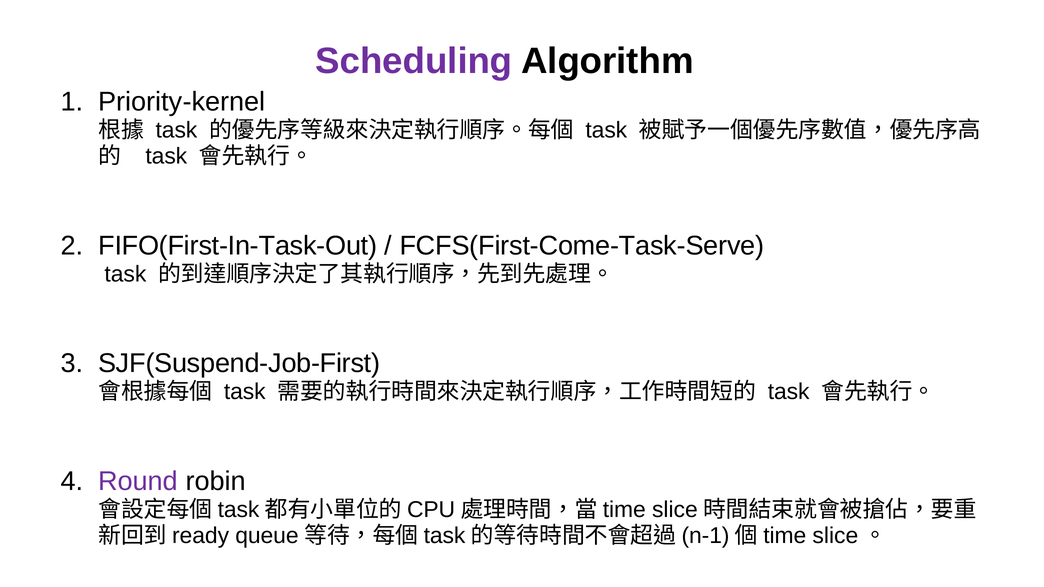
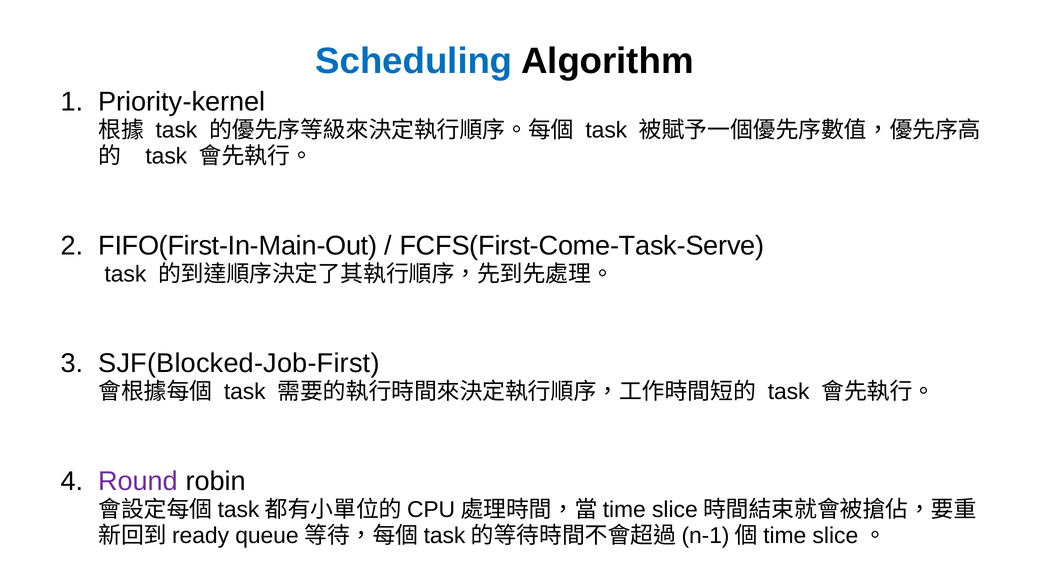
Scheduling colour: purple -> blue (414, 61)
FIFO(First-In-Task-Out: FIFO(First-In-Task-Out -> FIFO(First-In-Main-Out (238, 246)
SJF(Suspend-Job-First: SJF(Suspend-Job-First -> SJF(Blocked-Job-First (239, 364)
